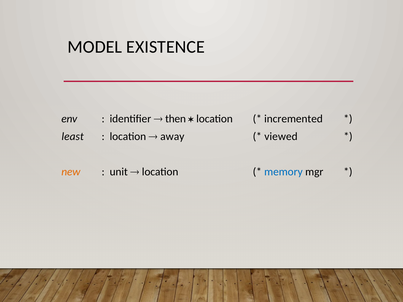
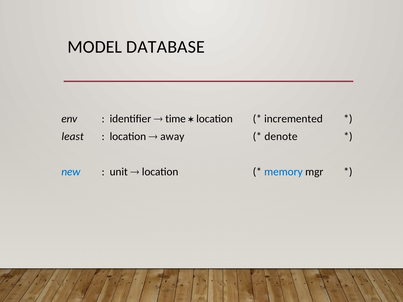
EXISTENCE: EXISTENCE -> DATABASE (166, 47)
then: then -> time (176, 119)
viewed: viewed -> denote (281, 137)
new colour: orange -> blue (71, 172)
